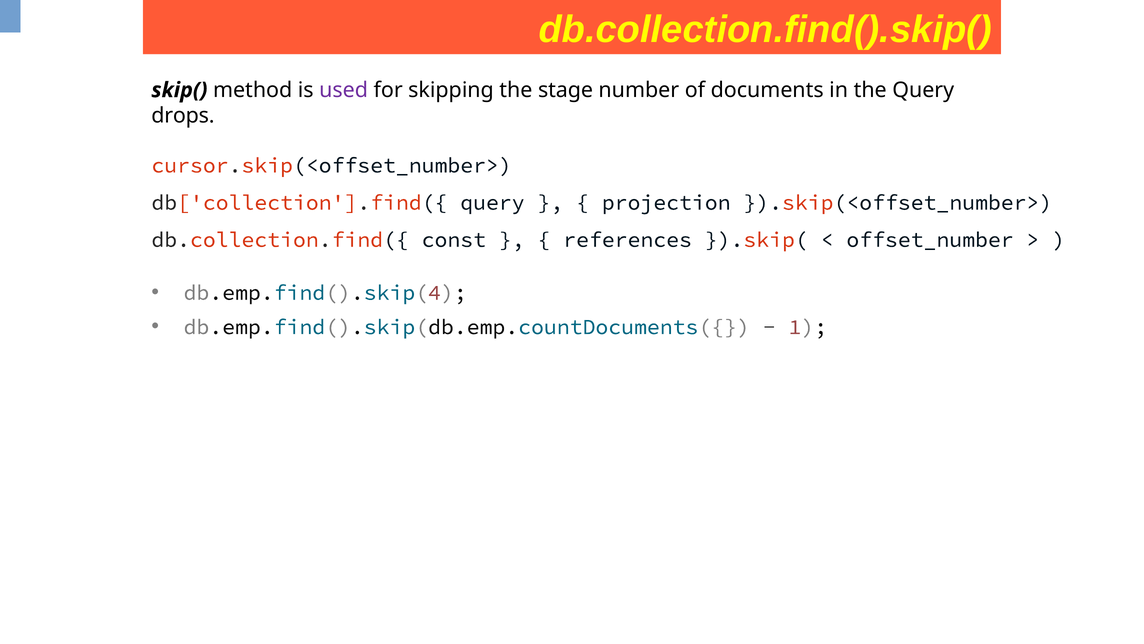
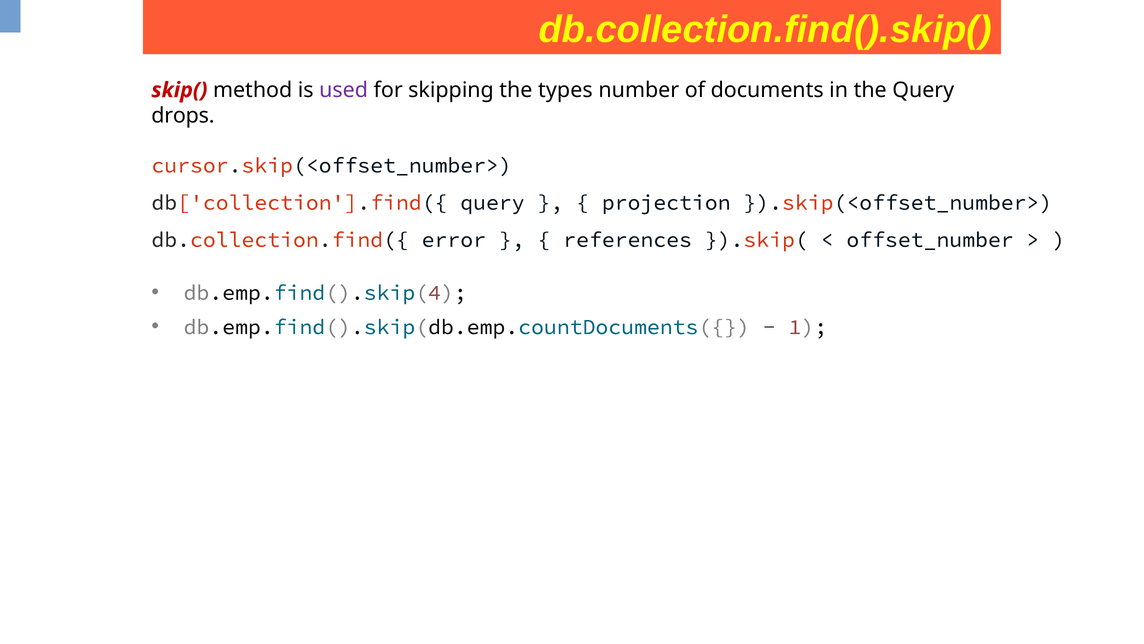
skip( colour: black -> red (179, 90)
stage: stage -> types (565, 90)
const: const -> error (454, 240)
